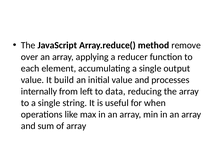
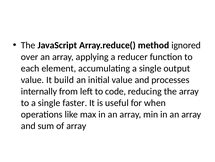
remove: remove -> ignored (186, 45)
data: data -> code (116, 91)
string: string -> faster (75, 102)
